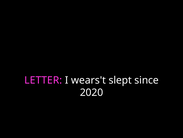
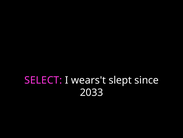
LETTER: LETTER -> SELECT (43, 80)
2020: 2020 -> 2033 (92, 92)
